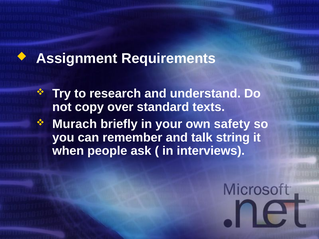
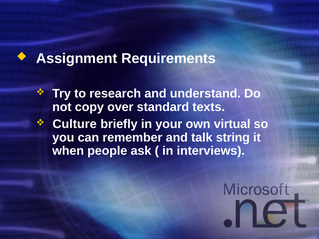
Murach: Murach -> Culture (75, 124)
safety: safety -> virtual (232, 124)
